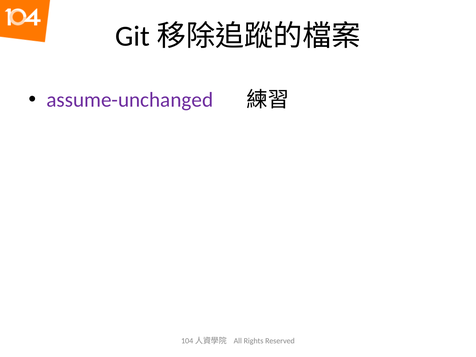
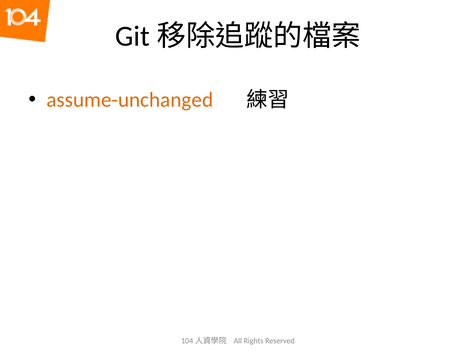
assume-unchanged colour: purple -> orange (130, 100)
